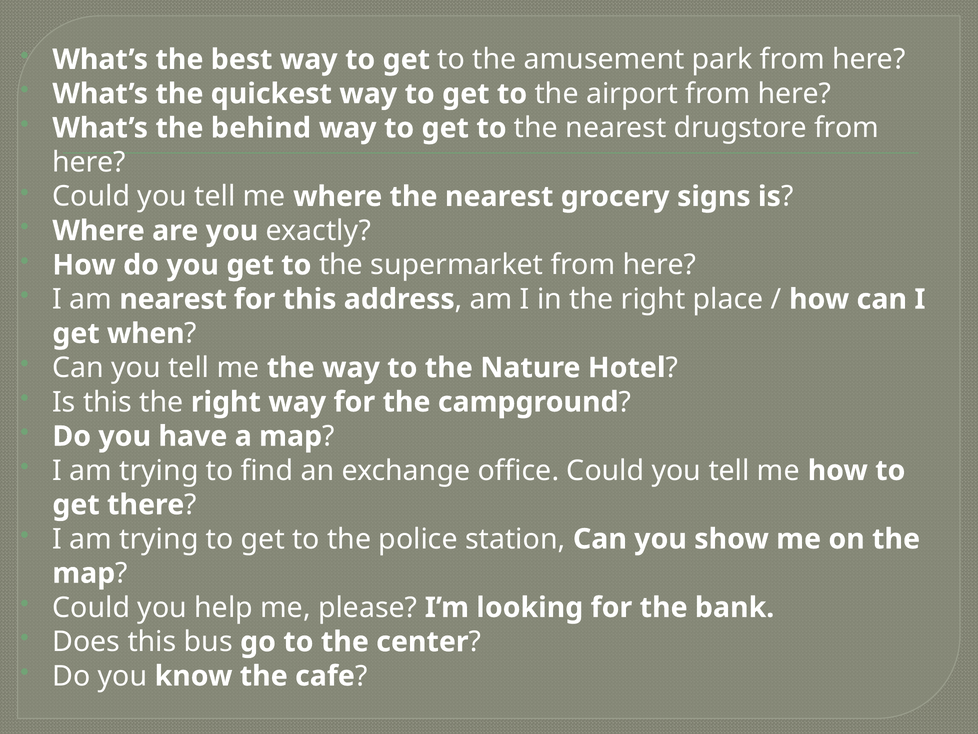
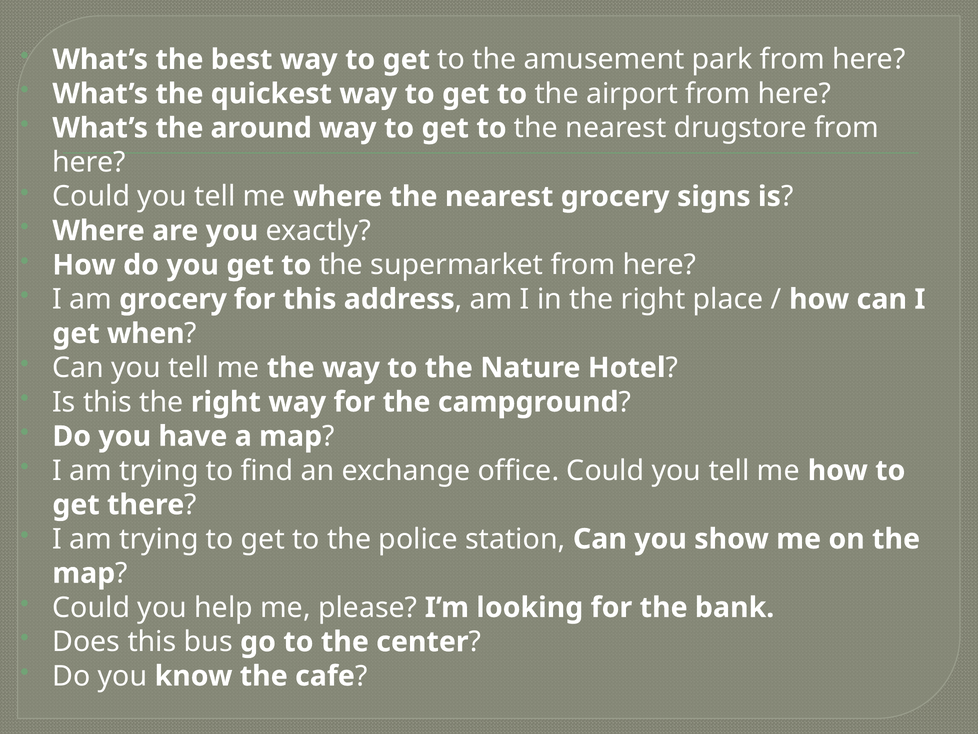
behind: behind -> around (261, 128)
am nearest: nearest -> grocery (173, 299)
